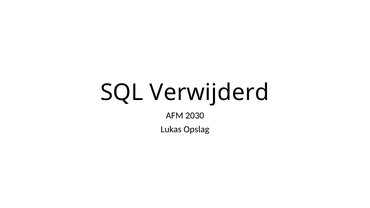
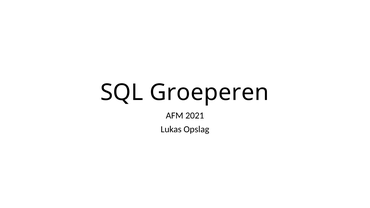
Verwijderd: Verwijderd -> Groeperen (209, 92)
2030: 2030 -> 2021 (195, 116)
